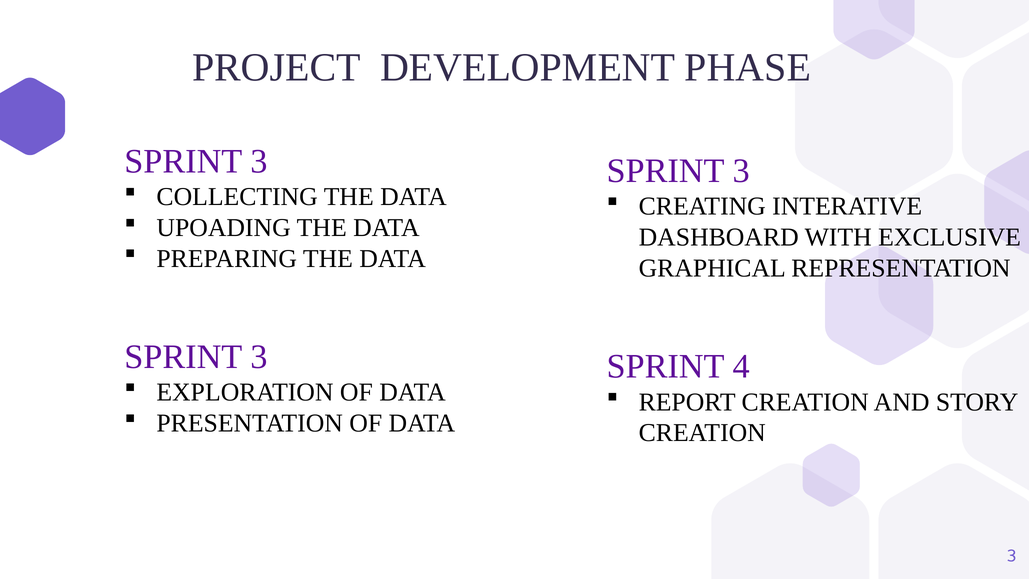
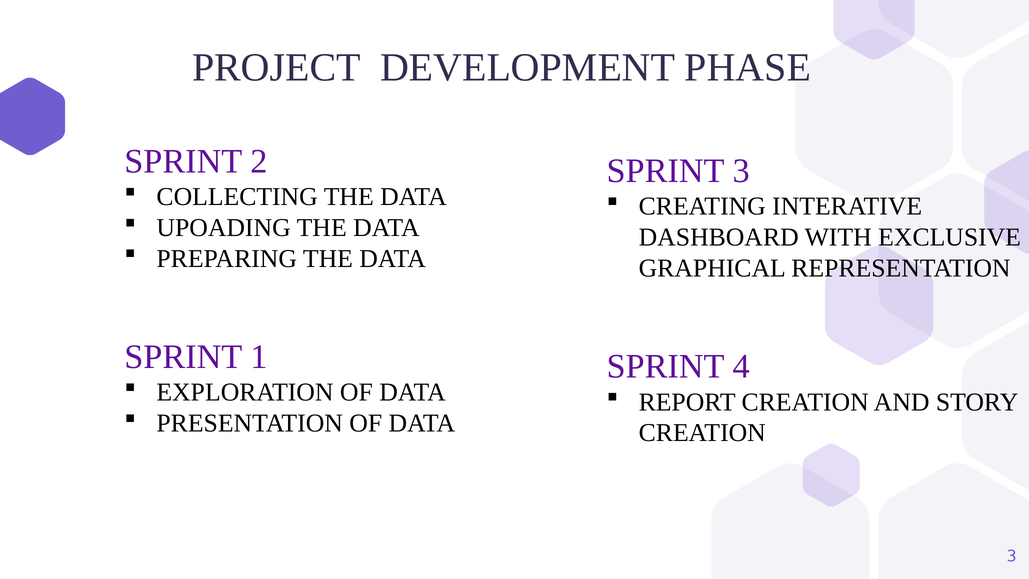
3: 3 -> 2 (259, 161)
3: 3 -> 1 (259, 357)
